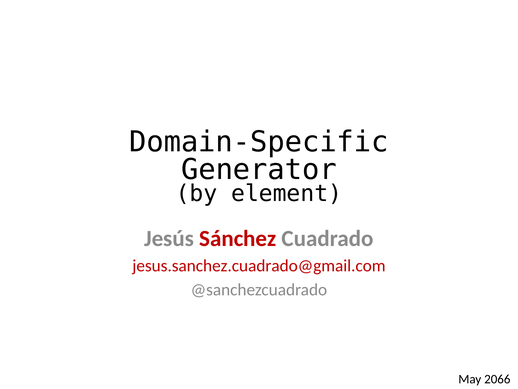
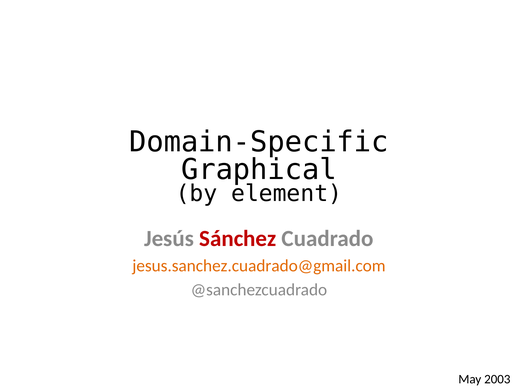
Generator: Generator -> Graphical (259, 169)
jesus.sanchez.cuadrado@gmail.com colour: red -> orange (259, 265)
2066: 2066 -> 2003 (497, 379)
